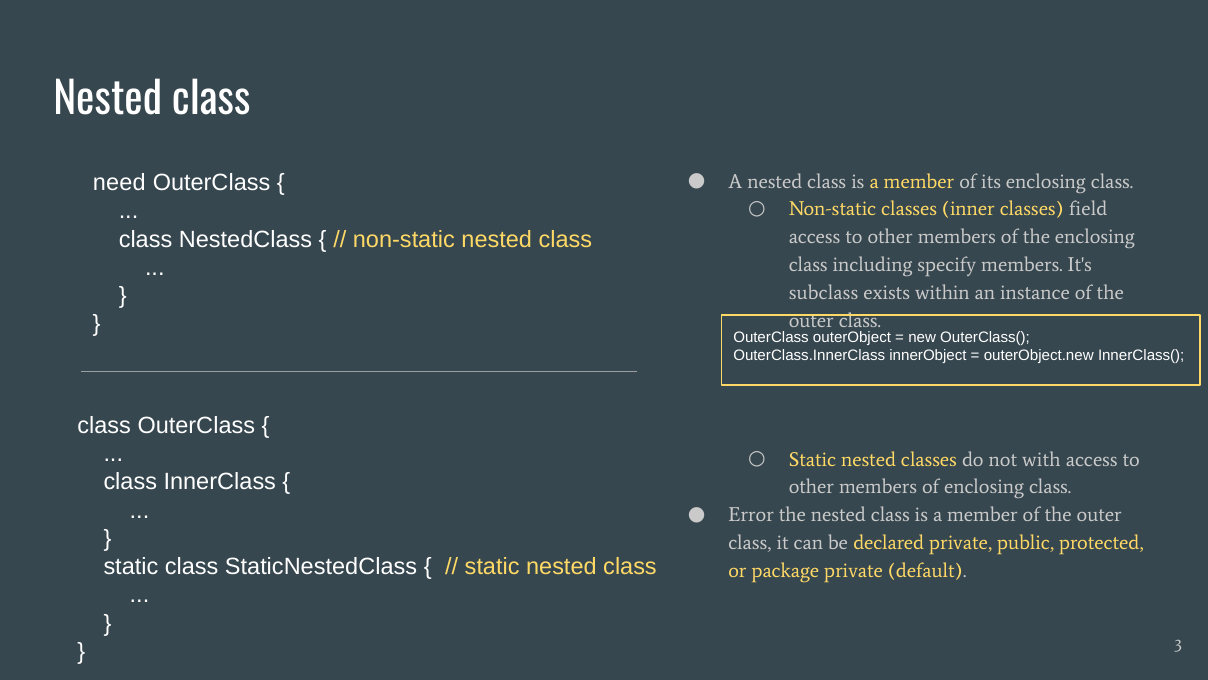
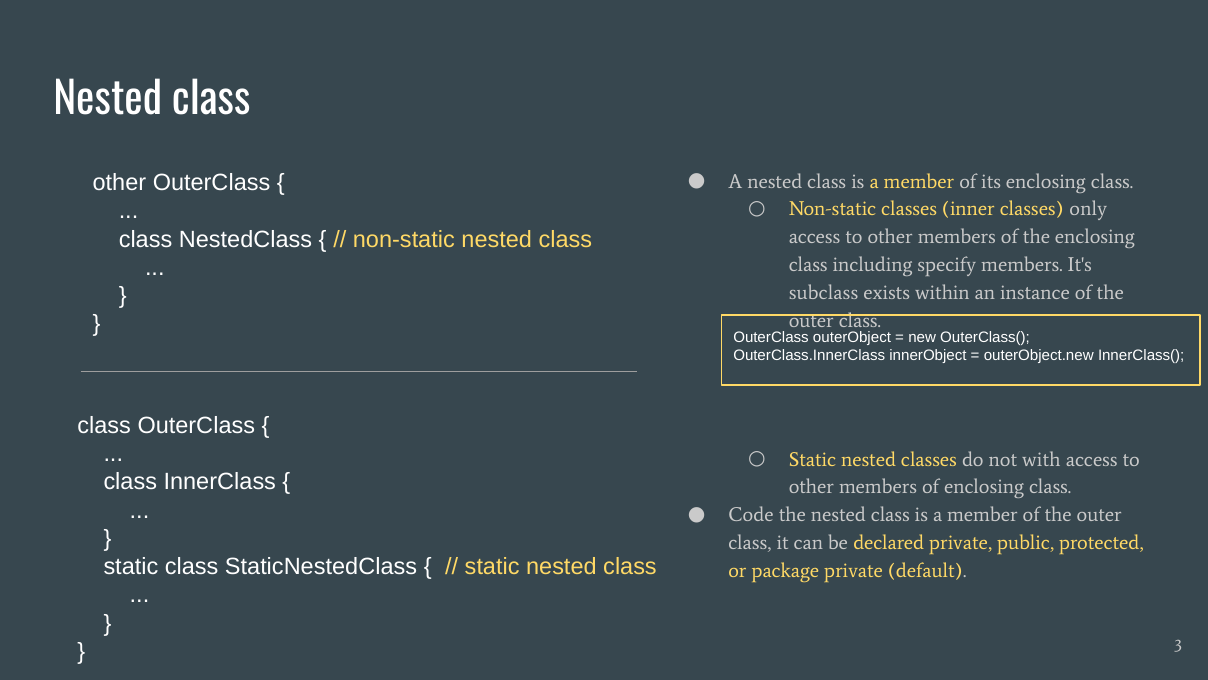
need: need -> other (119, 183)
field: field -> only (1088, 209)
Error: Error -> Code (751, 515)
